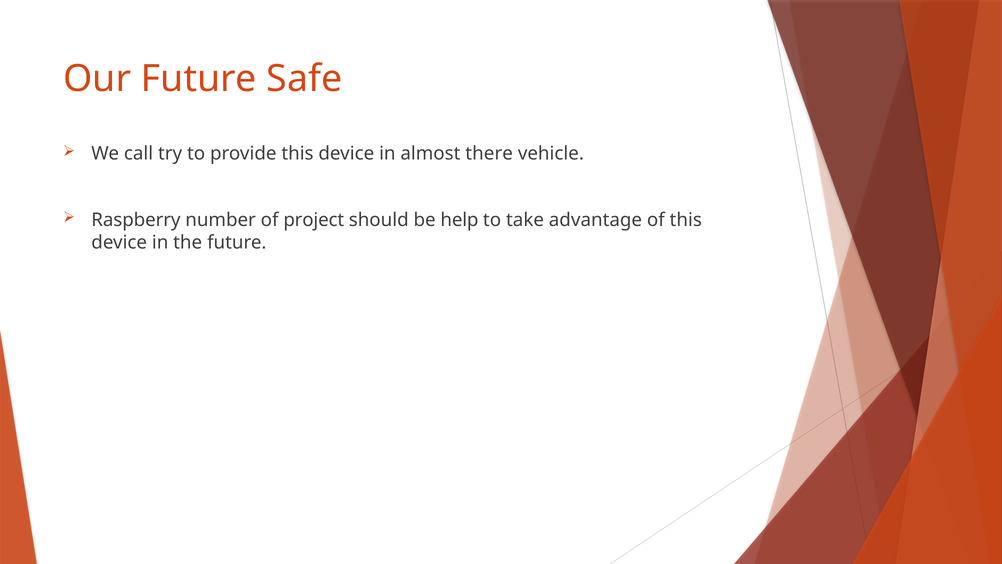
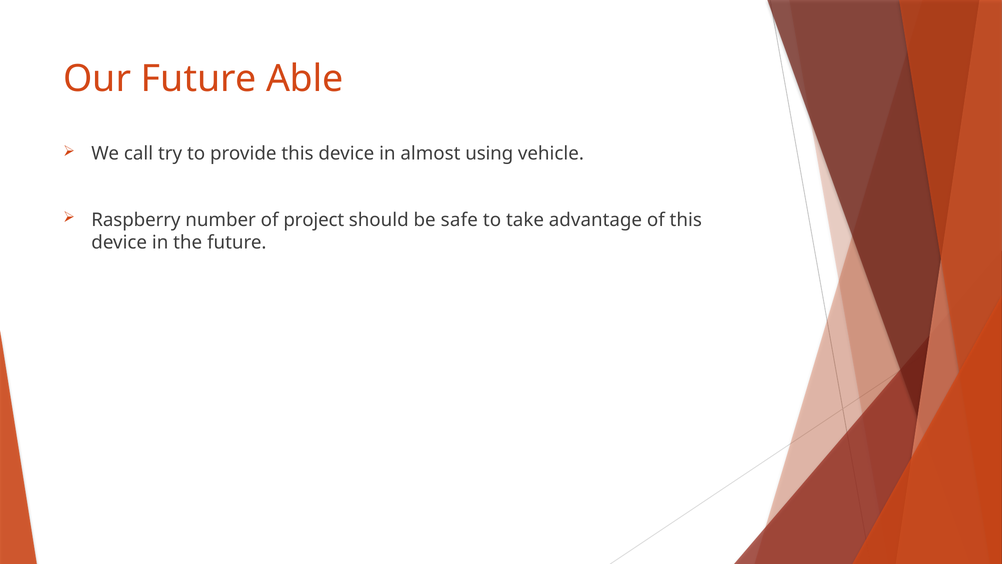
Safe: Safe -> Able (305, 79)
there: there -> using (489, 154)
help: help -> safe (459, 220)
